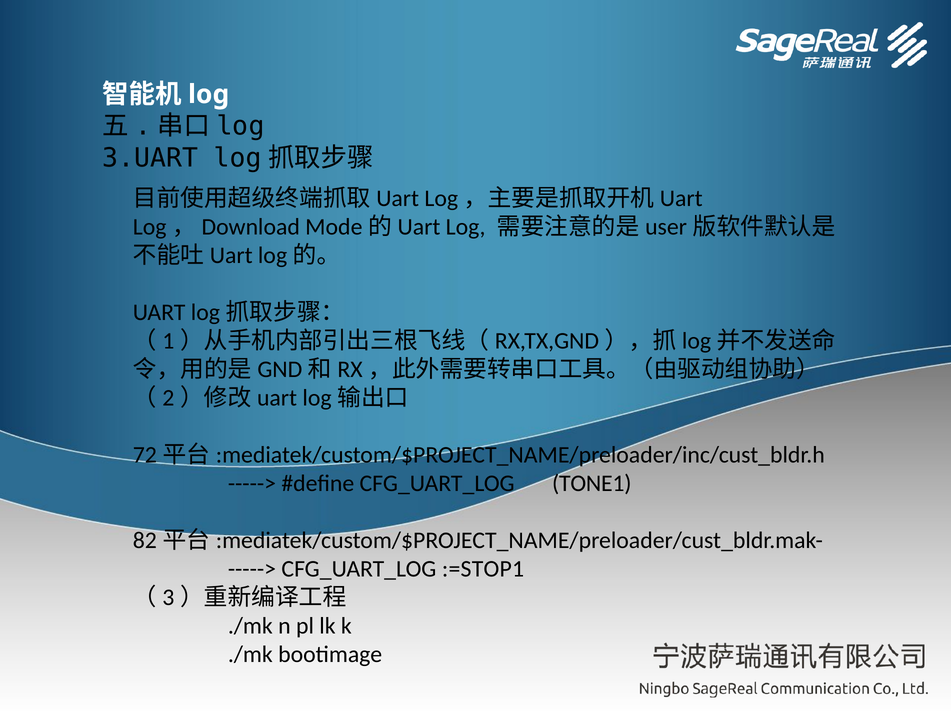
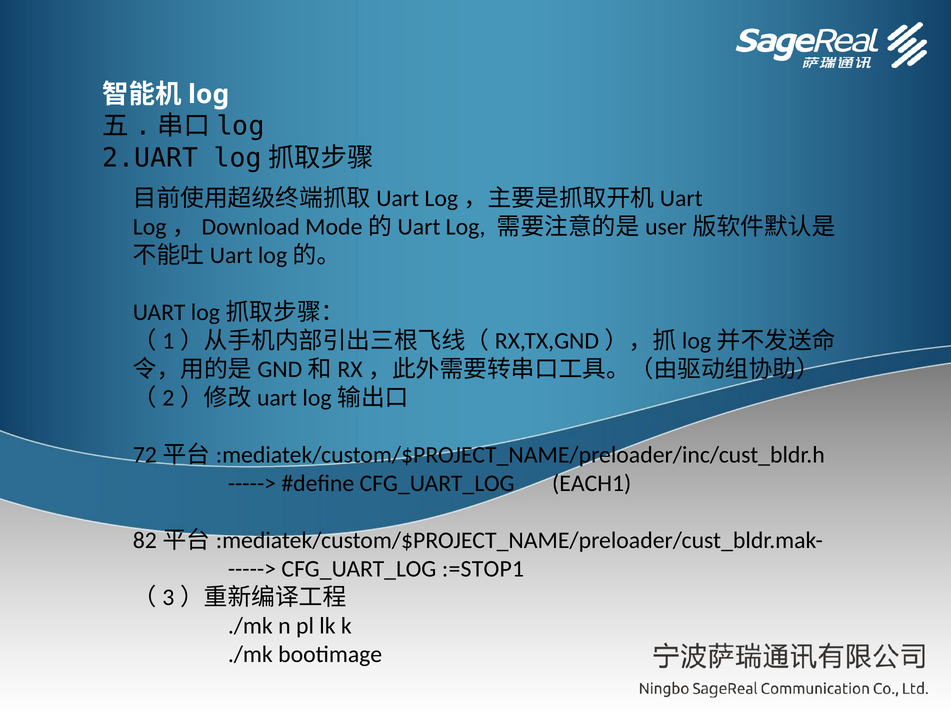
3.UART: 3.UART -> 2.UART (150, 158)
TONE1: TONE1 -> EACH1 (592, 484)
